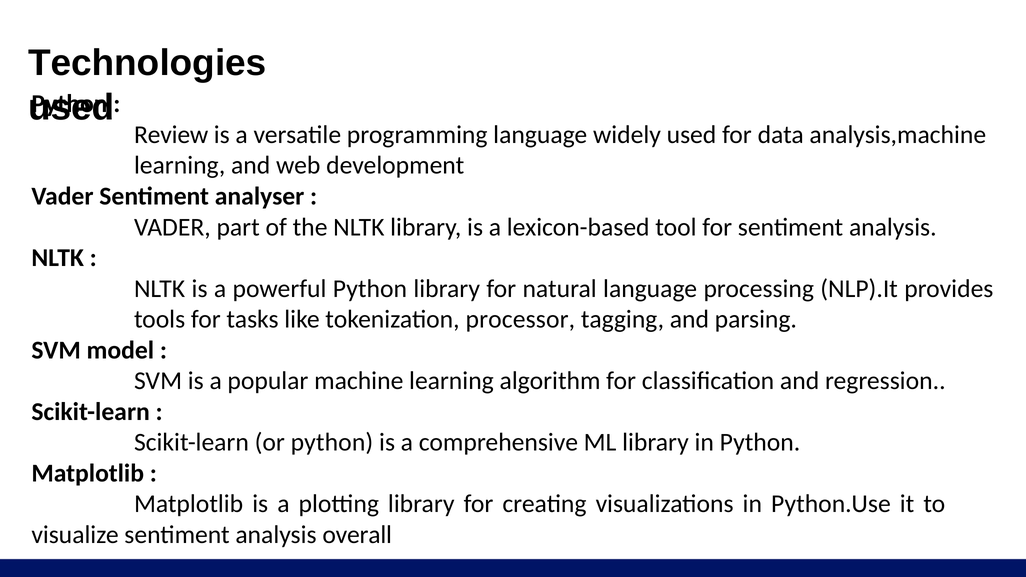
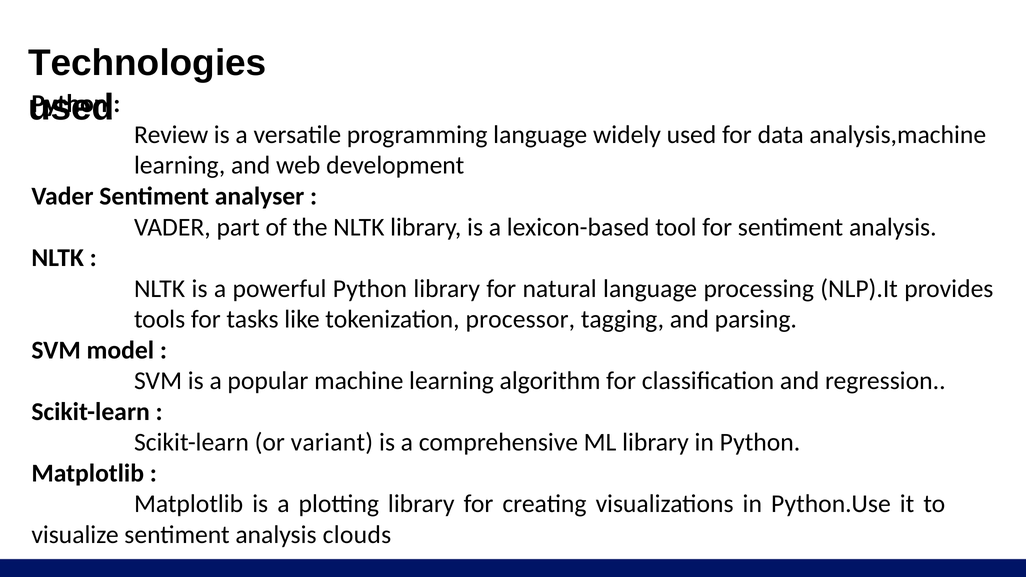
or python: python -> variant (332, 443)
overall: overall -> clouds (357, 535)
